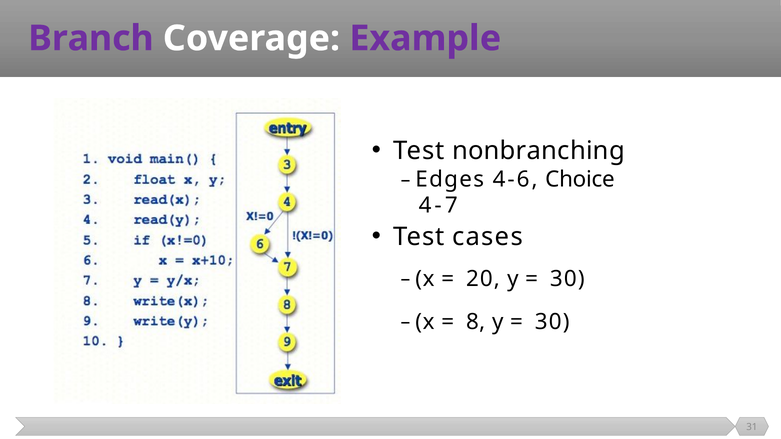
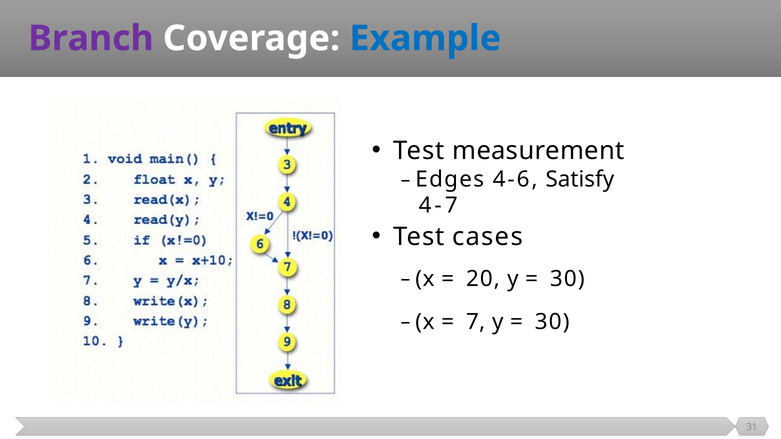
Example colour: purple -> blue (425, 38)
nonbranching: nonbranching -> measurement (538, 151)
Choice: Choice -> Satisfy (580, 179)
8: 8 -> 7 (476, 322)
